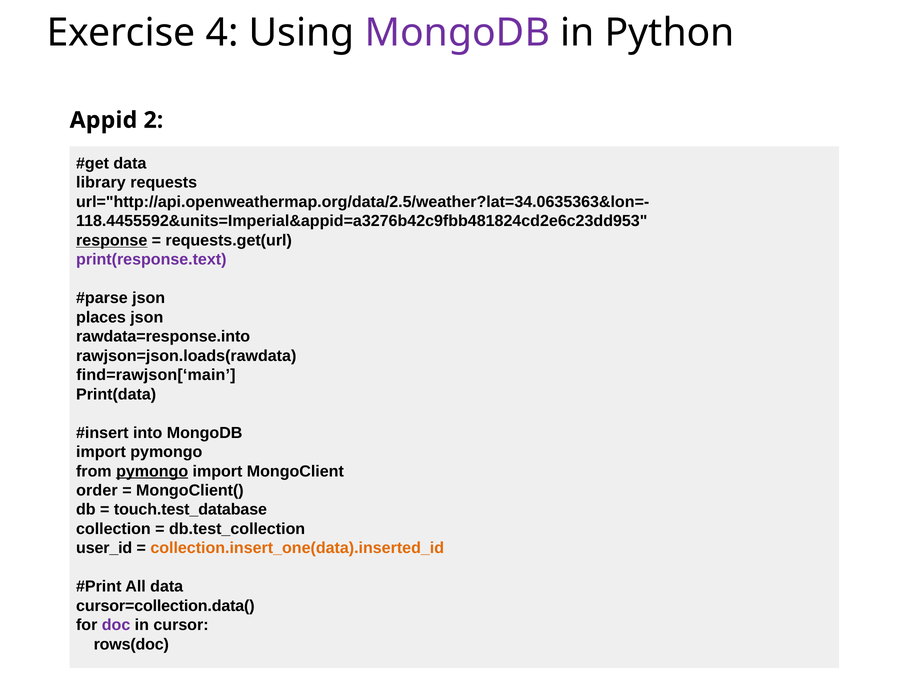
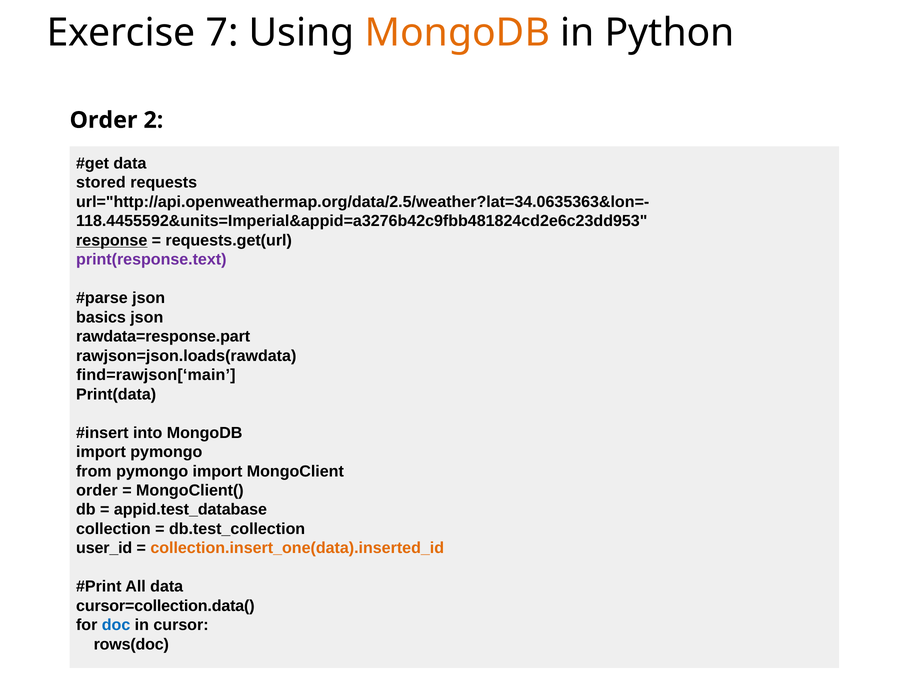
4: 4 -> 7 (222, 33)
MongoDB colour: purple -> orange (457, 33)
Appid: Appid -> Order (104, 120)
library: library -> stored (101, 183)
places: places -> basics (101, 317)
rawdata=response.into: rawdata=response.into -> rawdata=response.part (163, 337)
pymongo underline: present -> none (152, 471)
touch.test_database: touch.test_database -> appid.test_database (190, 510)
doc colour: purple -> blue (116, 625)
